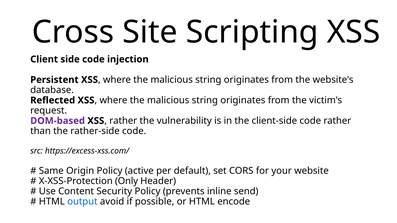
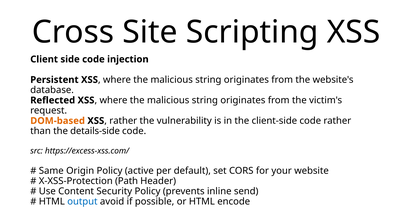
DOM-based colour: purple -> orange (58, 121)
rather-side: rather-side -> details-side (95, 131)
Only: Only -> Path (127, 181)
